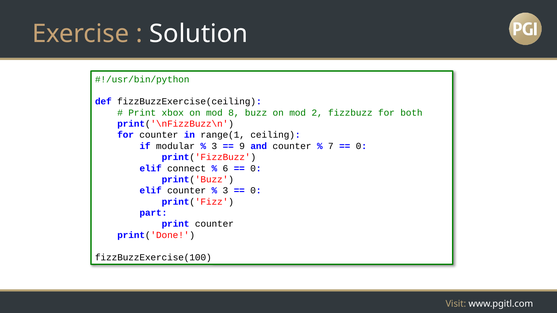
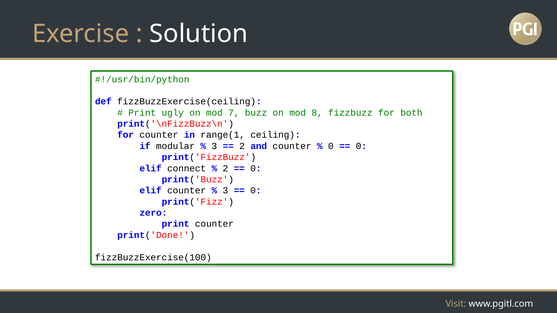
xbox: xbox -> ugly (173, 113)
8: 8 -> 7 (234, 113)
2: 2 -> 8 (317, 113)
9: 9 -> 2 (242, 146)
7: 7 -> 0 (331, 146)
6: 6 -> 2 (225, 168)
part: part -> zero (153, 213)
